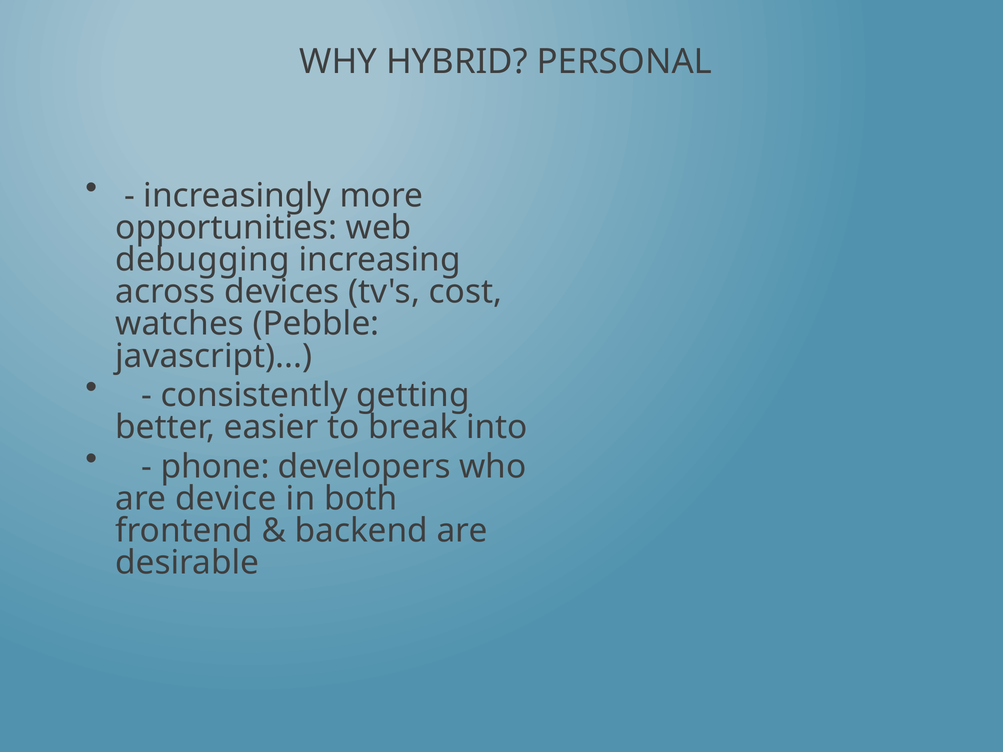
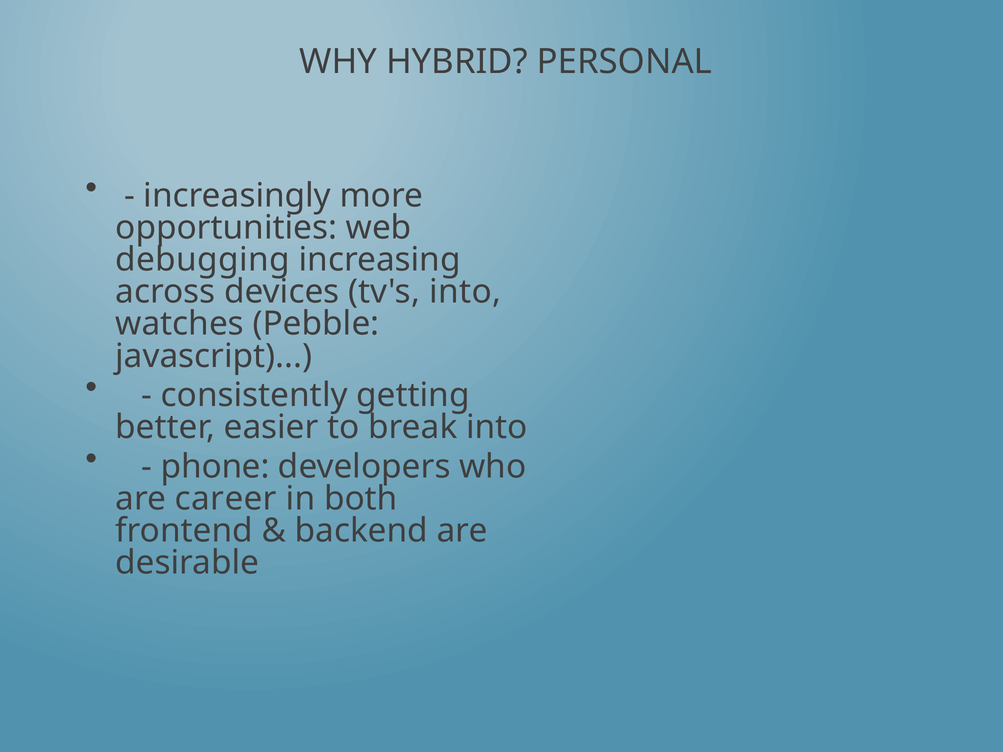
tv's cost: cost -> into (465, 292)
device: device -> career (226, 499)
